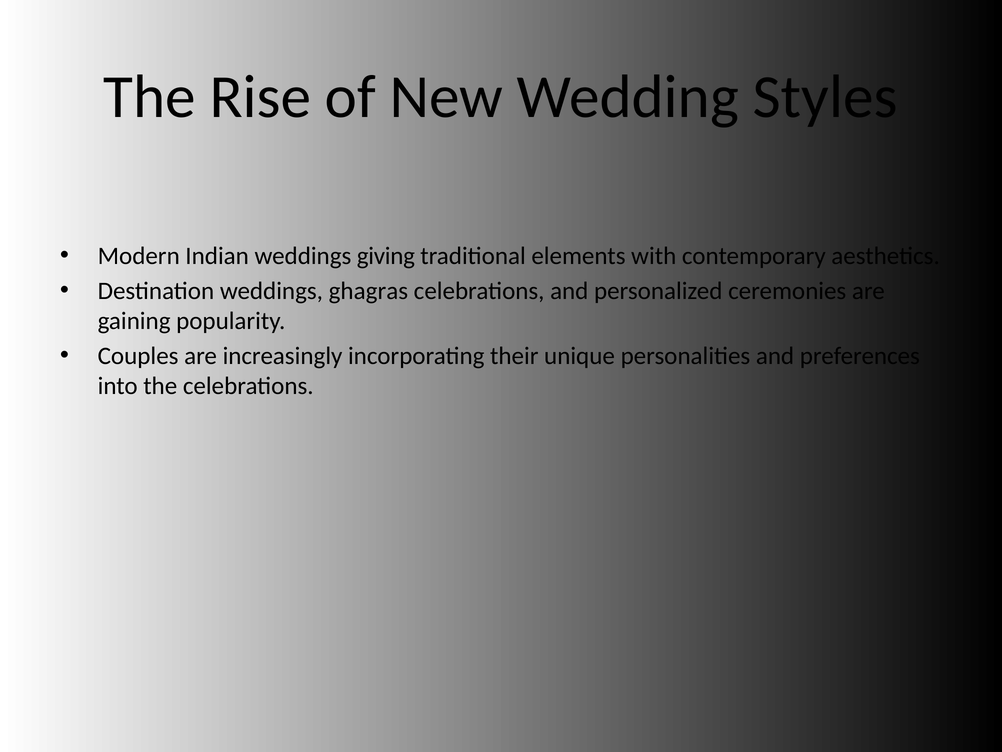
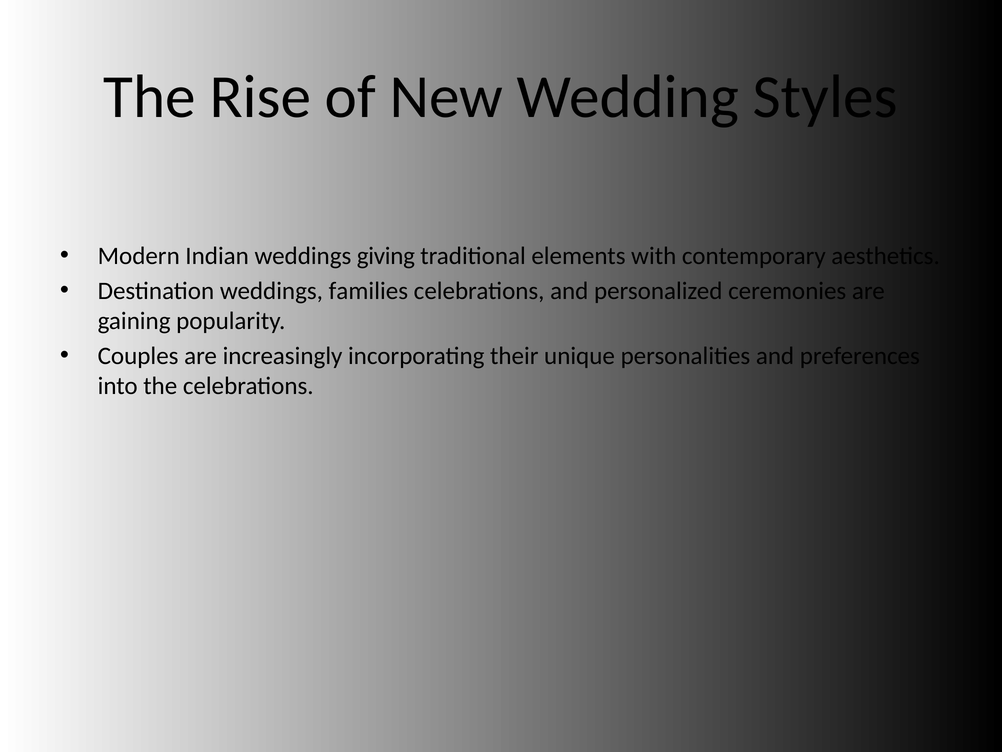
ghagras: ghagras -> families (368, 291)
